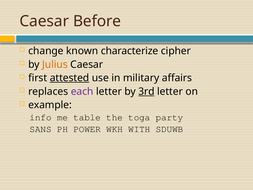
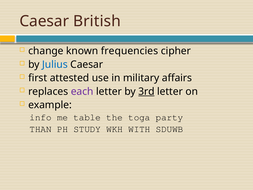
Before: Before -> British (97, 21)
characterize: characterize -> frequencies (129, 51)
Julius colour: orange -> blue (55, 64)
attested underline: present -> none (70, 78)
SANS: SANS -> THAN (41, 129)
POWER: POWER -> STUDY (87, 129)
